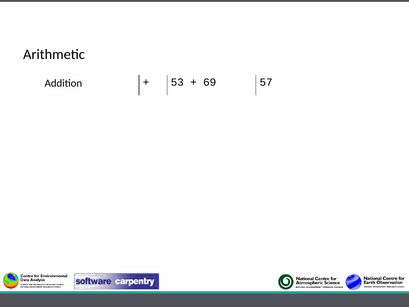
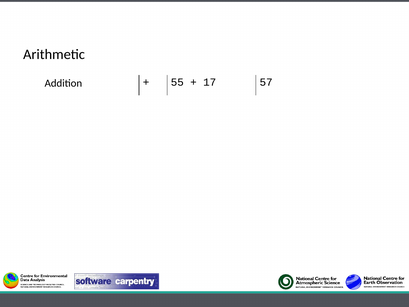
53: 53 -> 55 (177, 82)
69: 69 -> 17 (210, 82)
